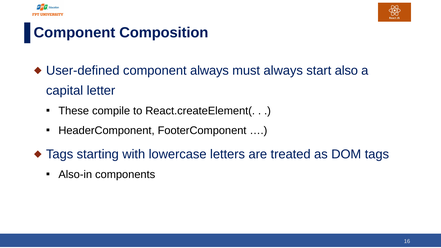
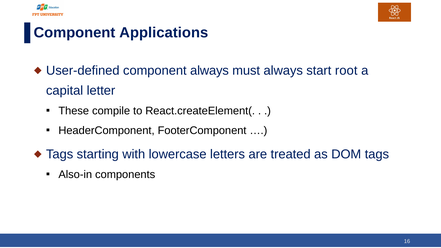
Composition: Composition -> Applications (164, 33)
also: also -> root (346, 70)
